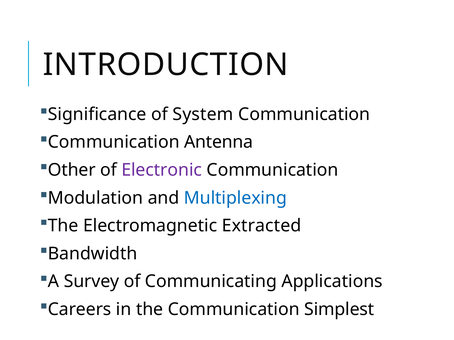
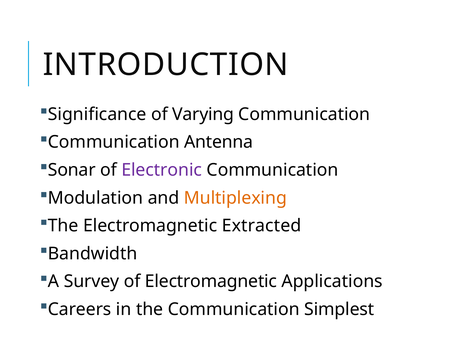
System: System -> Varying (203, 114)
Other: Other -> Sonar (72, 170)
Multiplexing colour: blue -> orange (235, 198)
of Communicating: Communicating -> Electromagnetic (211, 282)
